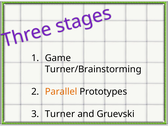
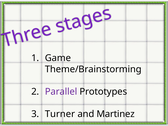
Turner/Brainstorming: Turner/Brainstorming -> Theme/Brainstorming (93, 69)
Parallel colour: orange -> purple (61, 92)
Gruevski: Gruevski -> Martinez (116, 114)
